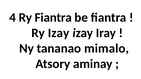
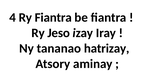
Ry Izay: Izay -> Jeso (59, 33)
mimalo: mimalo -> hatrizay (107, 49)
